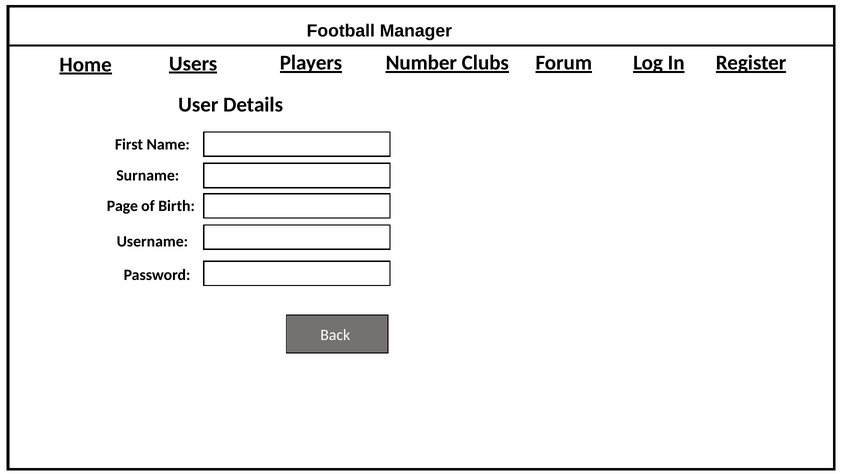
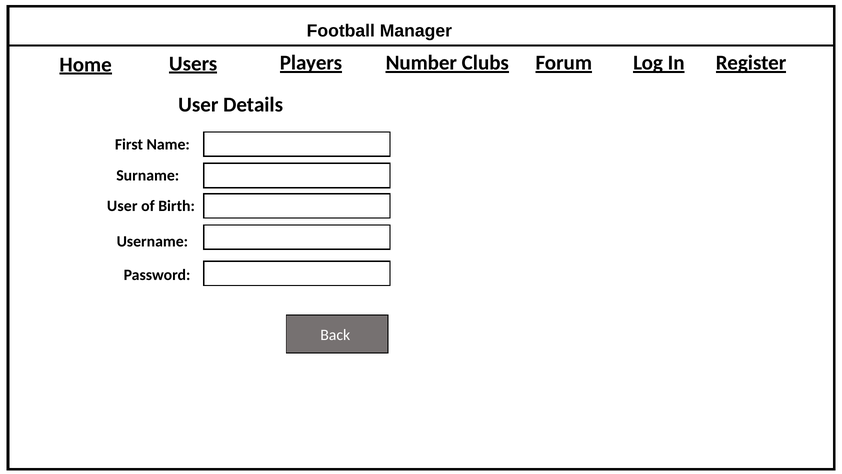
Page: Page -> User (122, 206)
